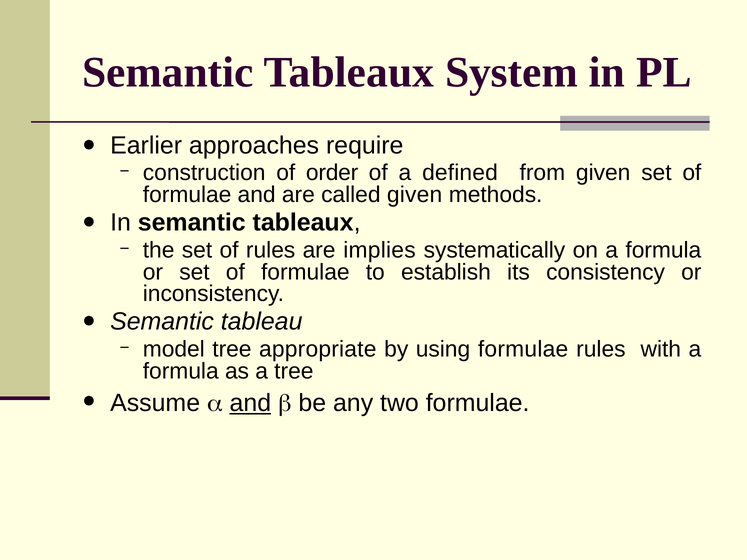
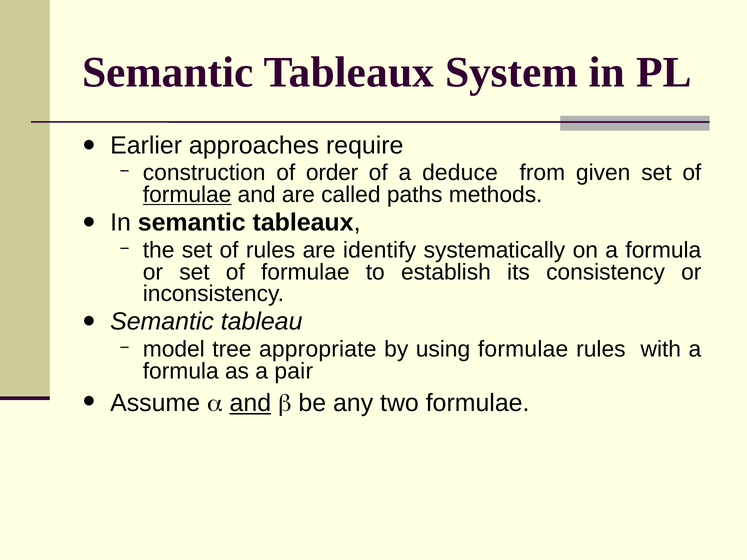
defined: defined -> deduce (460, 173)
formulae underline: none -> present (187, 195)
called given: given -> paths (415, 195)
implies: implies -> identify (380, 250)
a tree: tree -> pair (294, 371)
